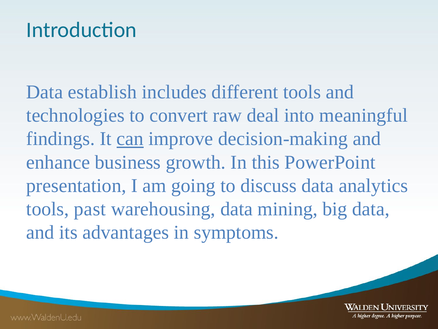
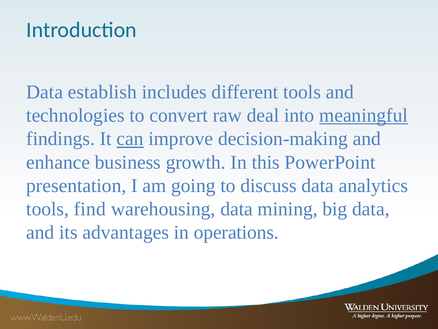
meaningful underline: none -> present (364, 115)
past: past -> find (90, 209)
symptoms: symptoms -> operations (236, 232)
